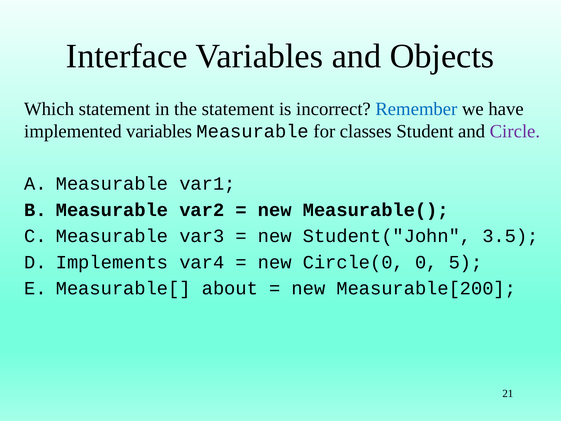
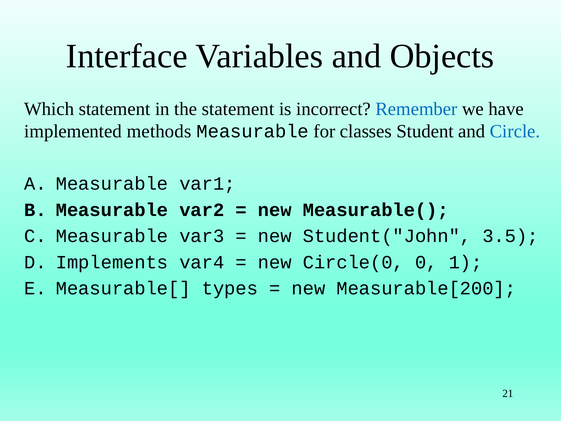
implemented variables: variables -> methods (159, 131)
Circle colour: purple -> blue (515, 131)
5: 5 -> 1 (466, 262)
about: about -> types (230, 288)
